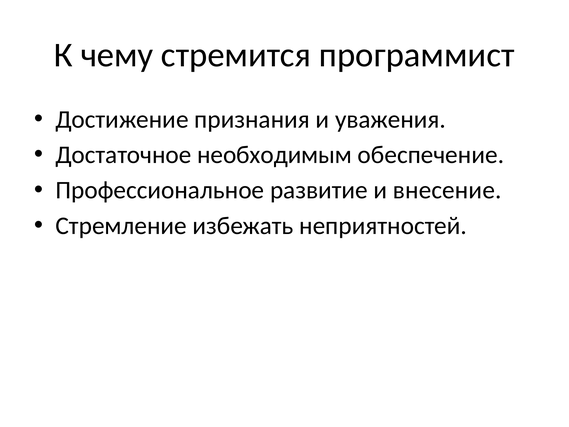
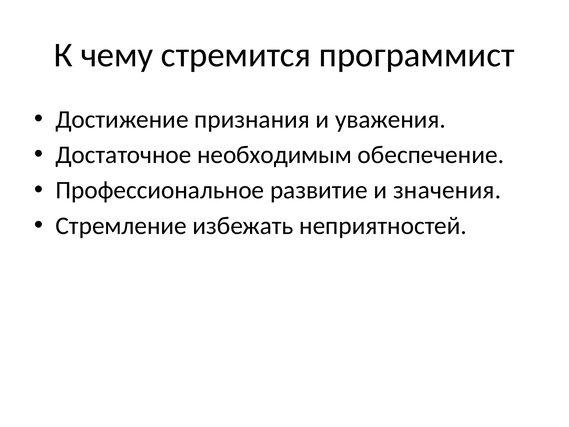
внесение: внесение -> значения (447, 190)
